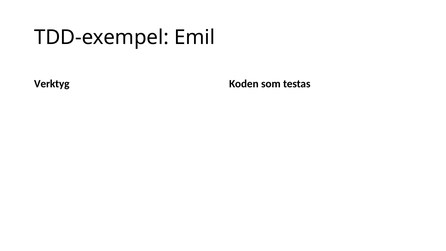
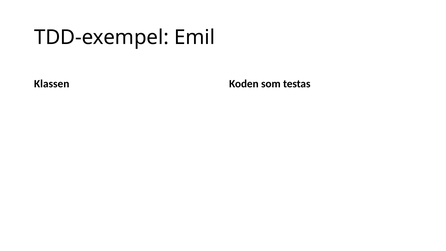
Verktyg: Verktyg -> Klassen (52, 84)
